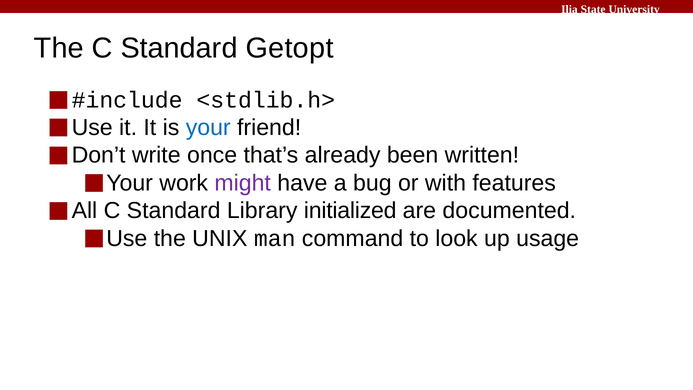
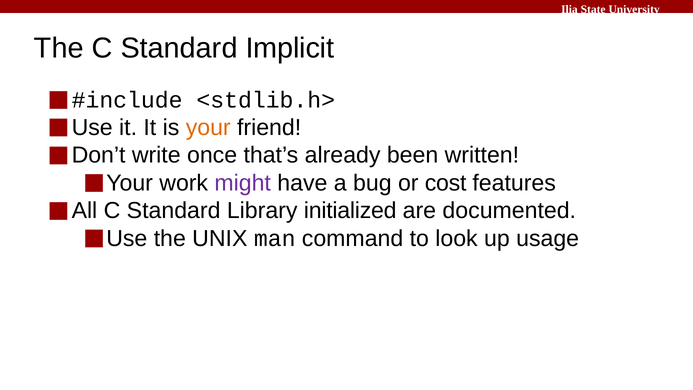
Getopt: Getopt -> Implicit (290, 48)
your colour: blue -> orange (208, 128)
with: with -> cost (446, 183)
